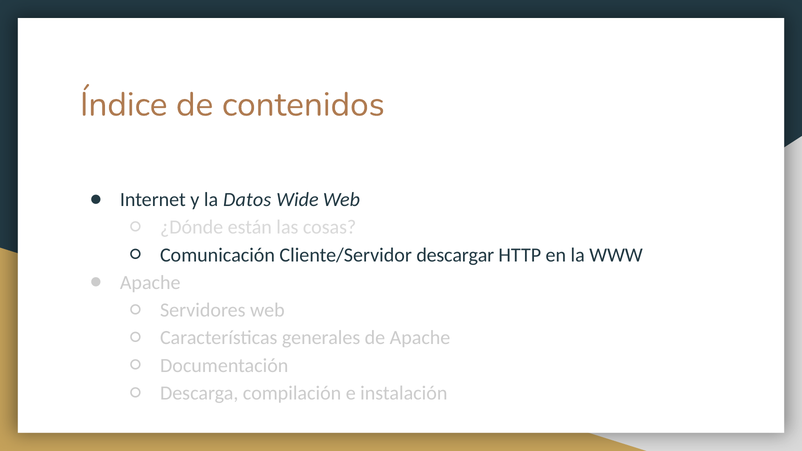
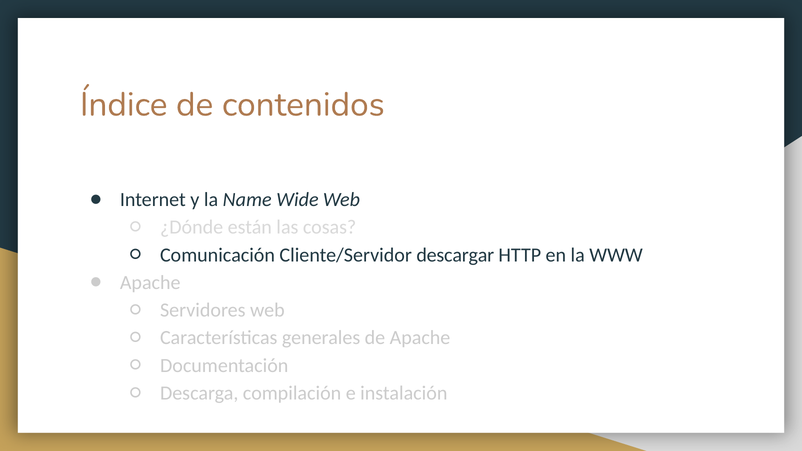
Datos: Datos -> Name (247, 200)
